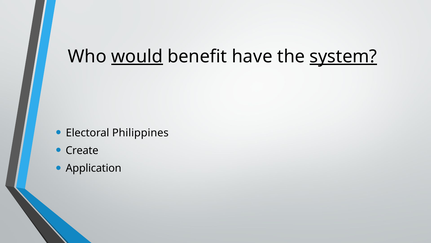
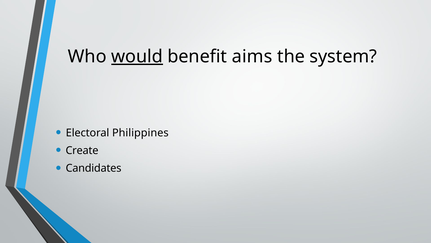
have: have -> aims (252, 56)
system underline: present -> none (343, 56)
Application: Application -> Candidates (94, 168)
